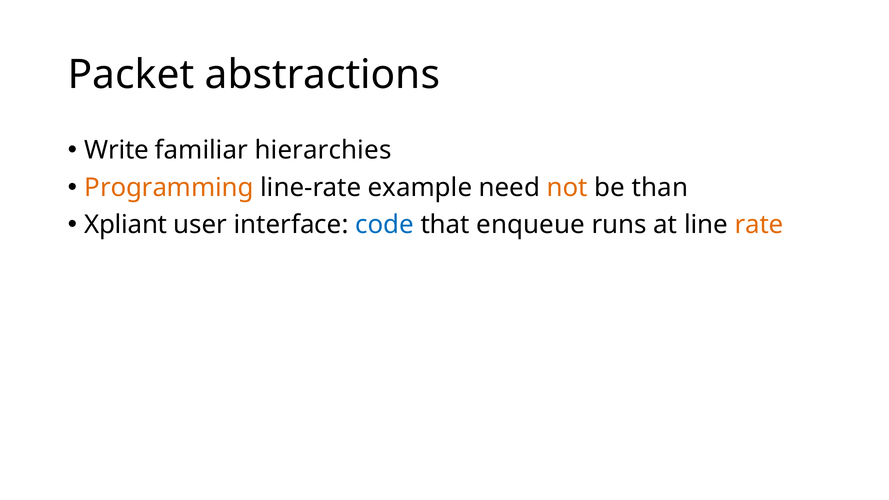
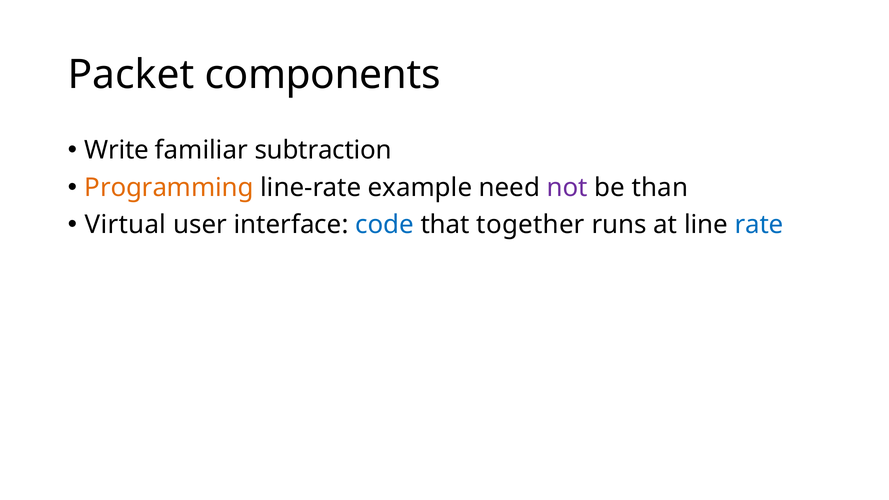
abstractions: abstractions -> components (323, 75)
hierarchies: hierarchies -> subtraction (323, 150)
not colour: orange -> purple (567, 187)
Xpliant: Xpliant -> Virtual (125, 225)
enqueue: enqueue -> together (531, 225)
rate colour: orange -> blue (759, 225)
